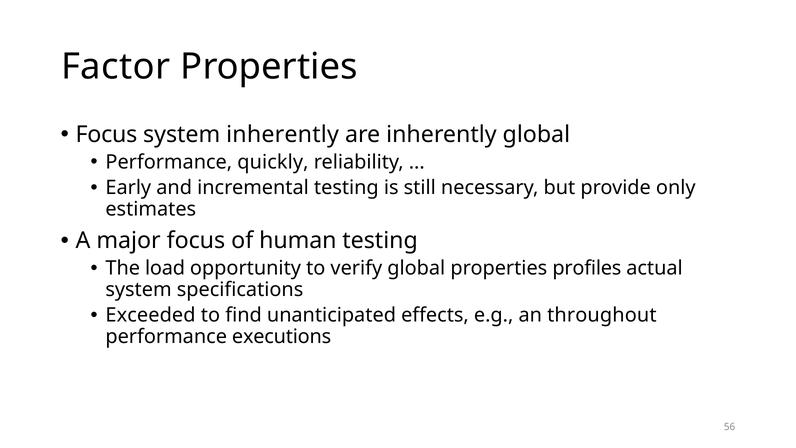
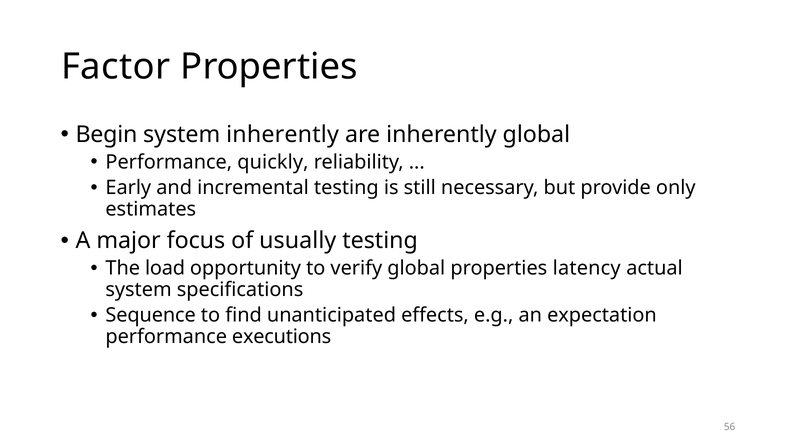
Focus: Focus -> Begin (106, 135)
human: human -> usually (298, 241)
profiles: profiles -> latency (587, 268)
Exceeded: Exceeded -> Sequence (151, 315)
throughout: throughout -> expectation (602, 315)
